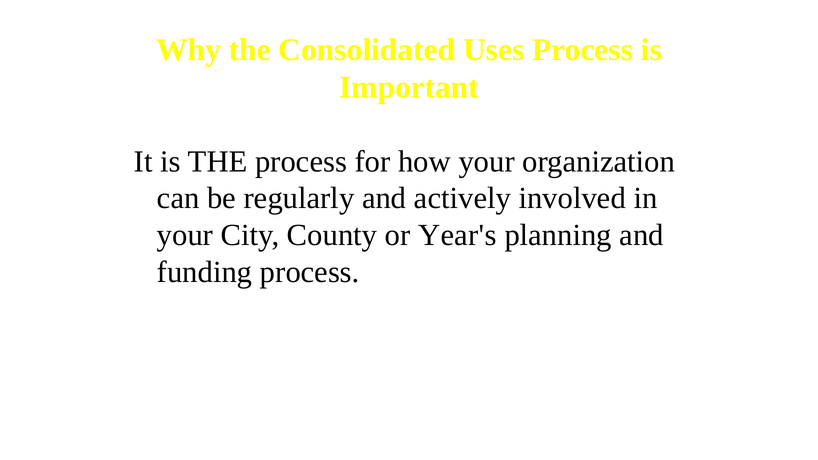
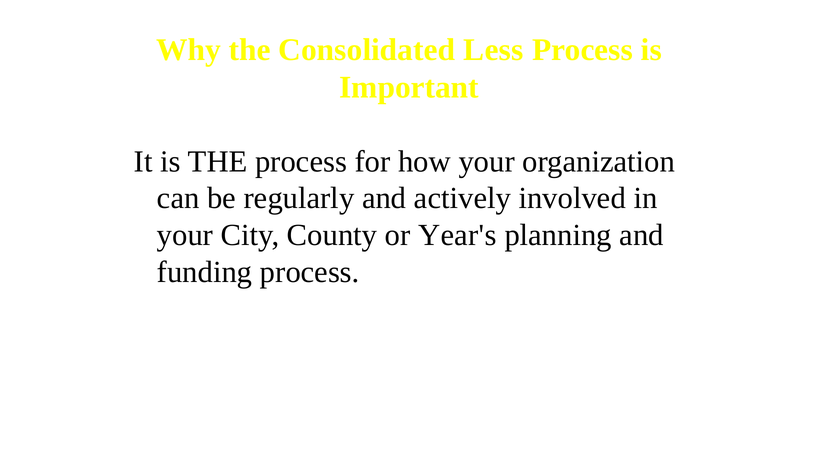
Uses: Uses -> Less (494, 50)
